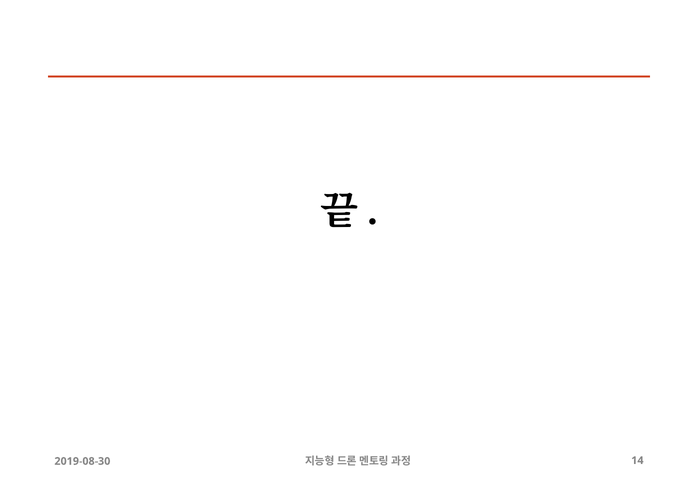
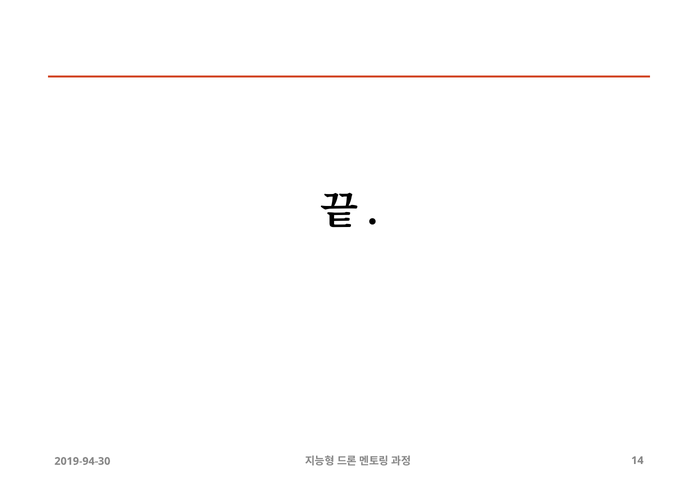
2019-08-30: 2019-08-30 -> 2019-94-30 (82, 461)
